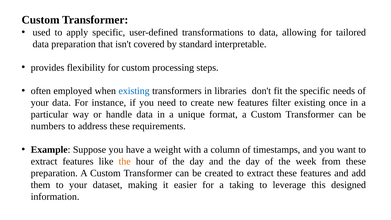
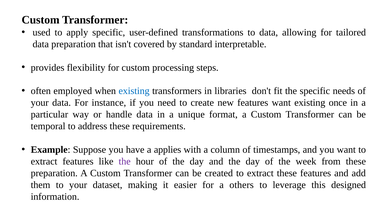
features filter: filter -> want (281, 103)
numbers: numbers -> temporal (48, 126)
weight: weight -> applies (168, 150)
the colour: orange -> purple (125, 161)
taking: taking -> others (242, 185)
